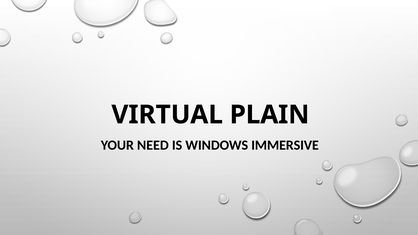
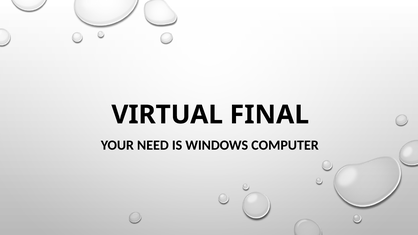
PLAIN: PLAIN -> FINAL (269, 115)
IMMERSIVE: IMMERSIVE -> COMPUTER (285, 145)
